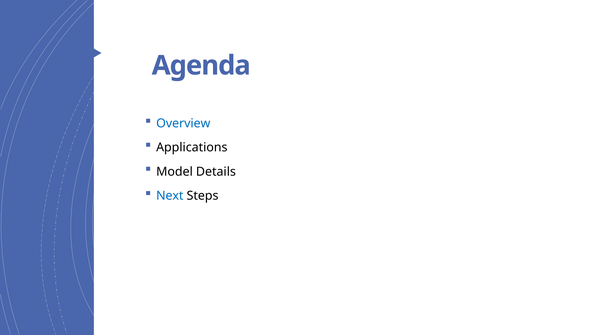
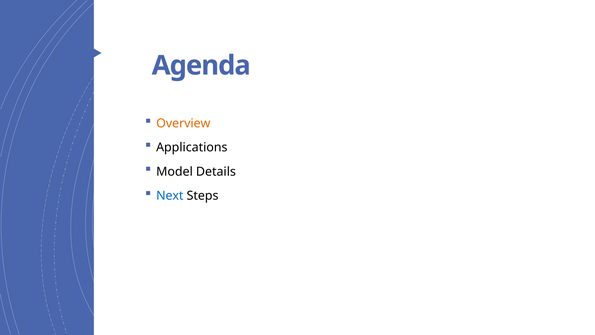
Overview colour: blue -> orange (183, 123)
